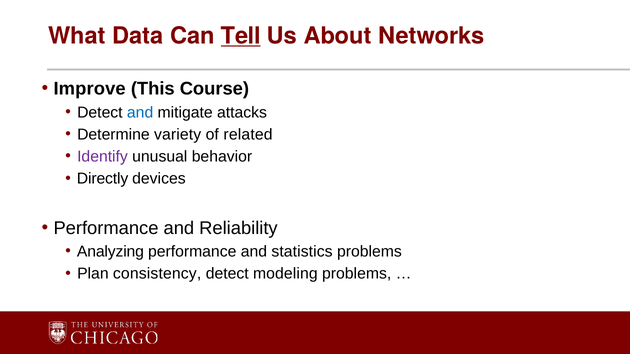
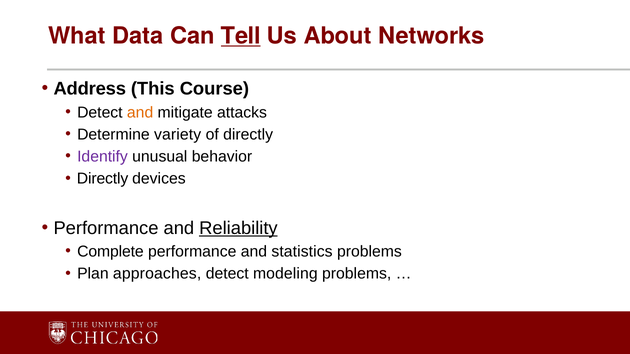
Improve: Improve -> Address (90, 89)
and colour: blue -> orange (140, 112)
of related: related -> directly (248, 135)
Reliability underline: none -> present (238, 228)
Analyzing: Analyzing -> Complete (110, 252)
consistency: consistency -> approaches (157, 274)
